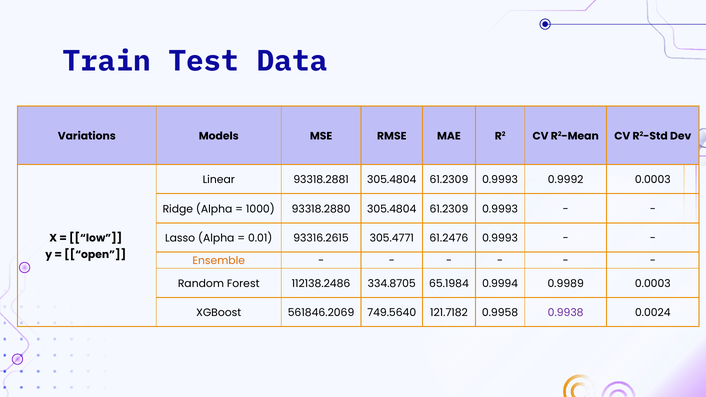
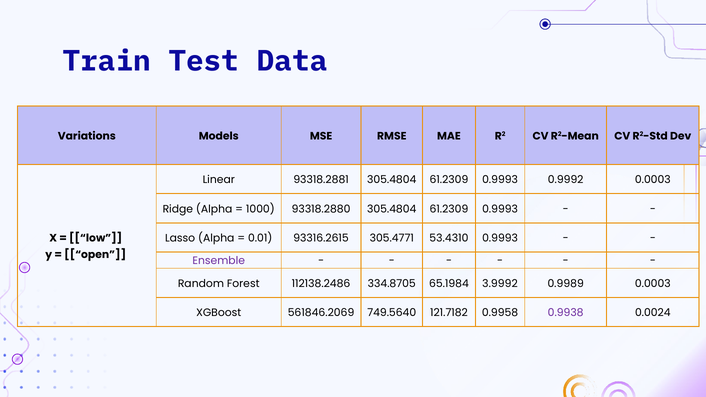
61.2476: 61.2476 -> 53.4310 (449, 238)
Ensemble colour: orange -> purple (219, 261)
0.9994: 0.9994 -> 3.9992 (500, 284)
